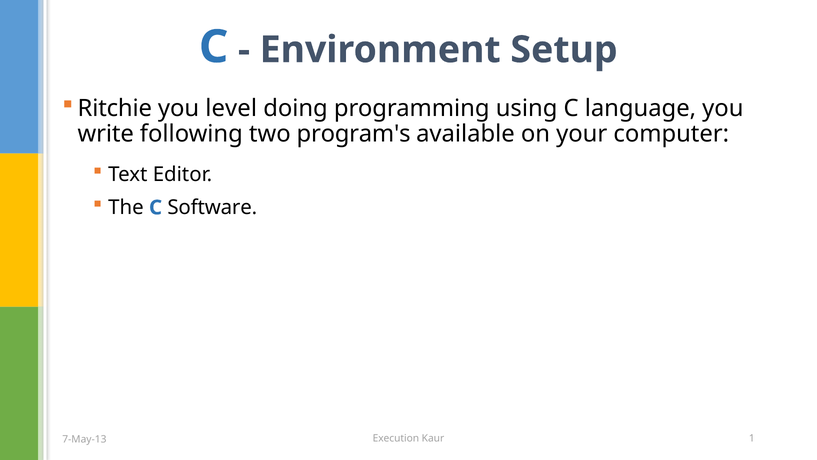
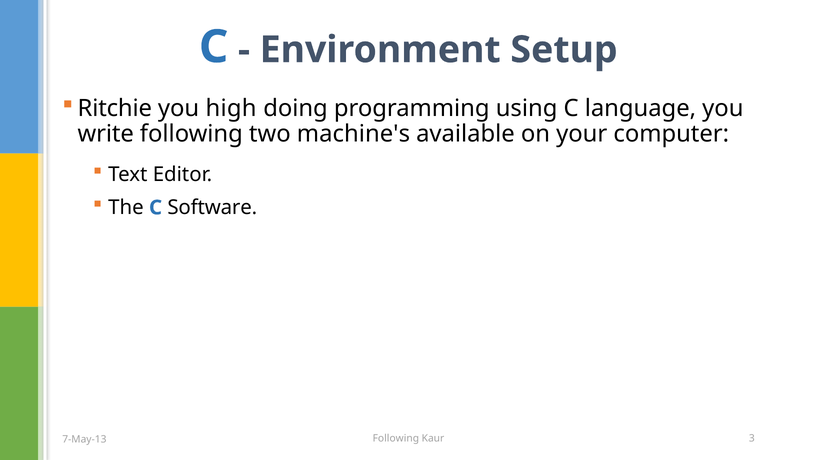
level: level -> high (231, 108)
program's: program's -> machine's (353, 134)
Execution: Execution -> Following (396, 438)
1: 1 -> 3 (752, 438)
